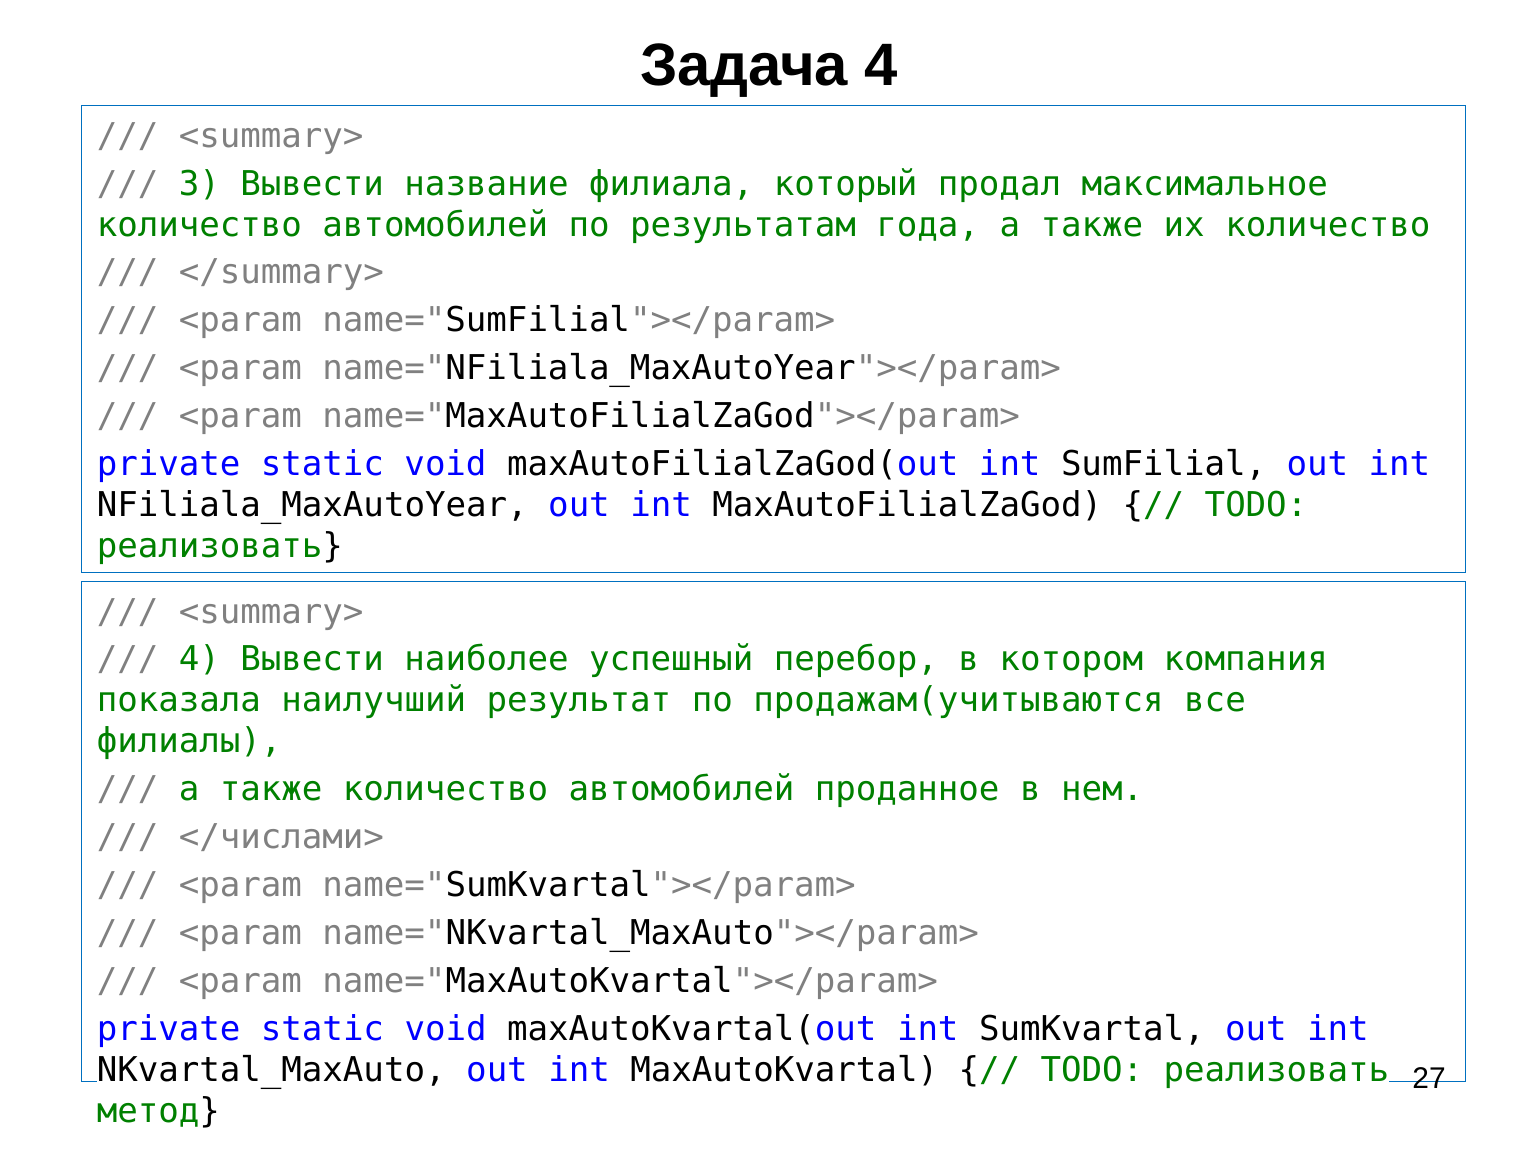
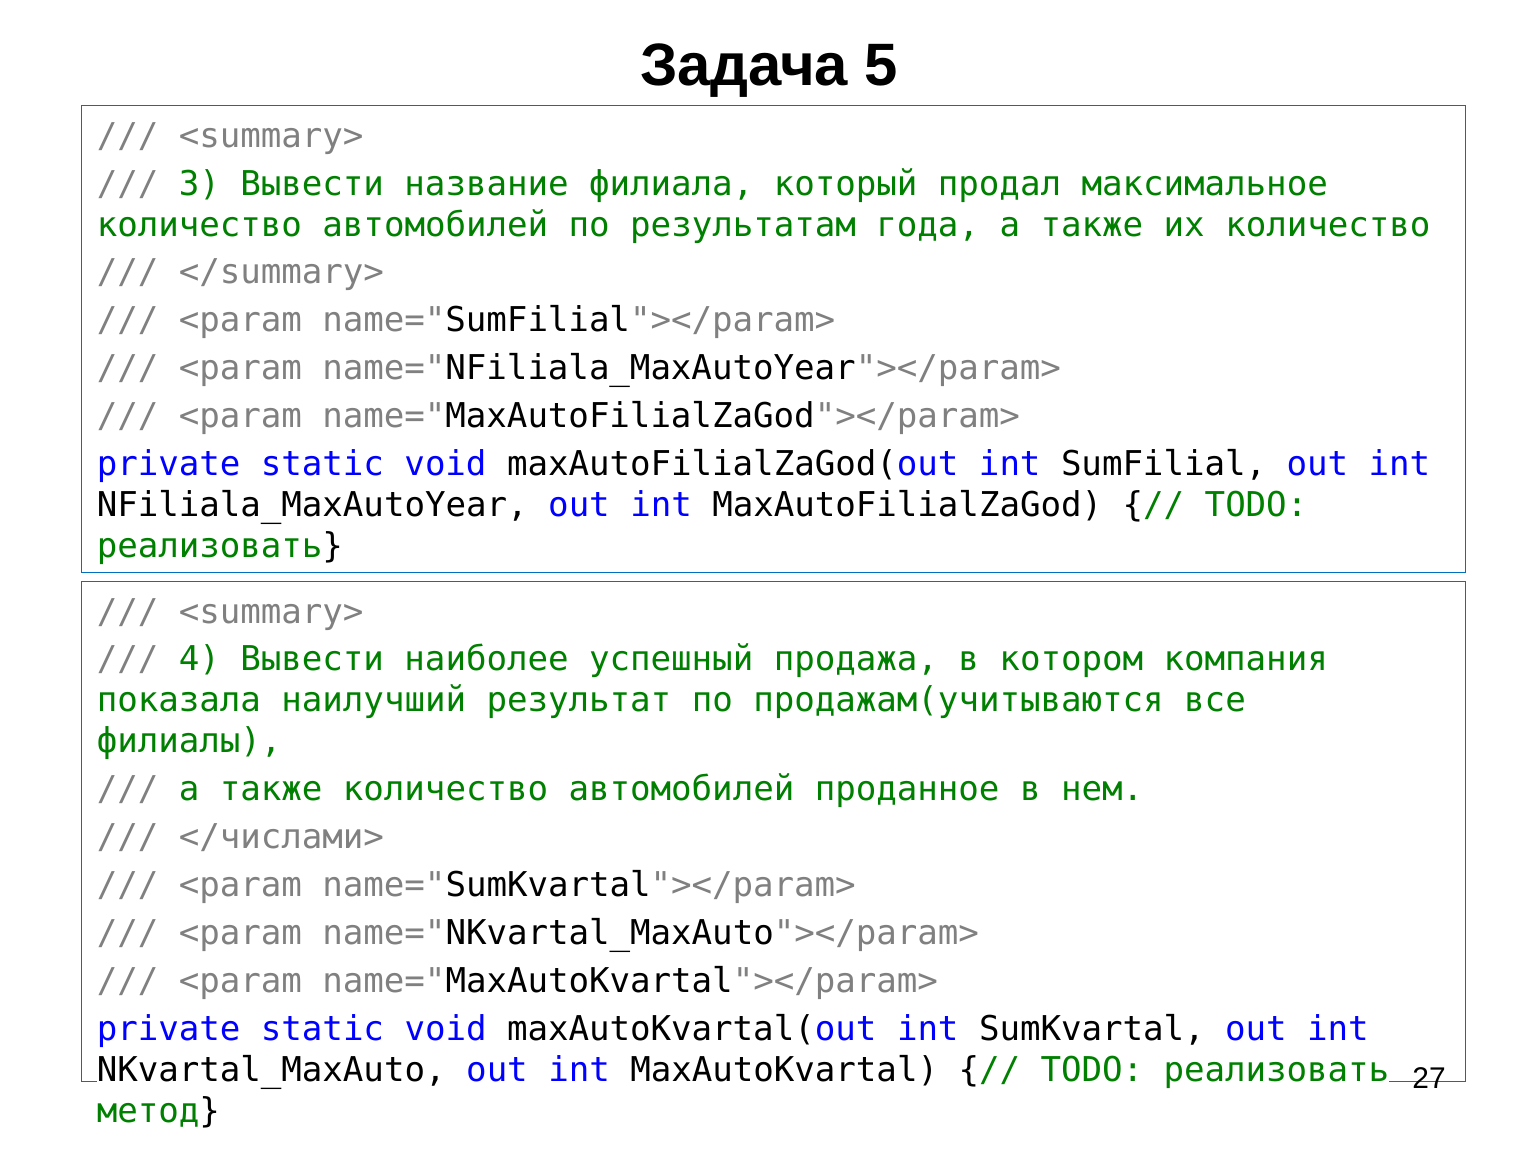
Задача 4: 4 -> 5 (881, 66)
перебор: перебор -> продажа (856, 659)
